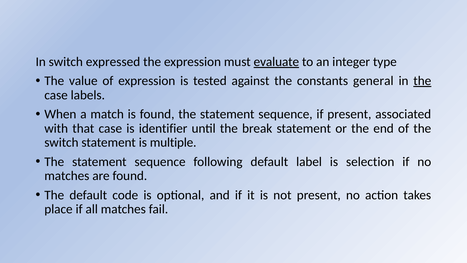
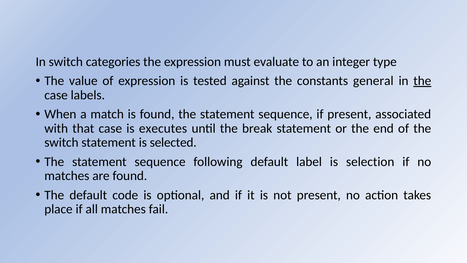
expressed: expressed -> categories (113, 62)
evaluate underline: present -> none (276, 62)
identifier: identifier -> executes (163, 128)
multiple: multiple -> selected (173, 142)
